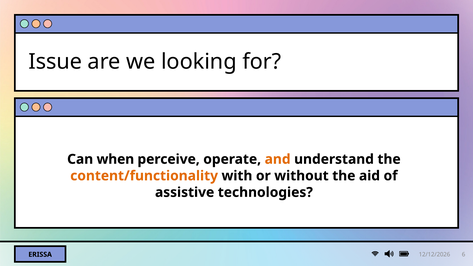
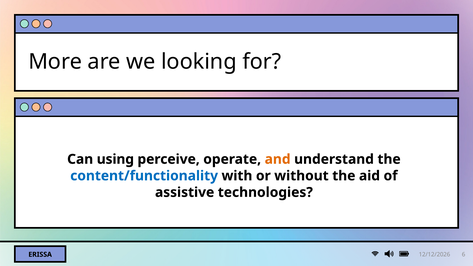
Issue: Issue -> More (55, 62)
when: when -> using (115, 159)
content/functionality colour: orange -> blue (144, 176)
